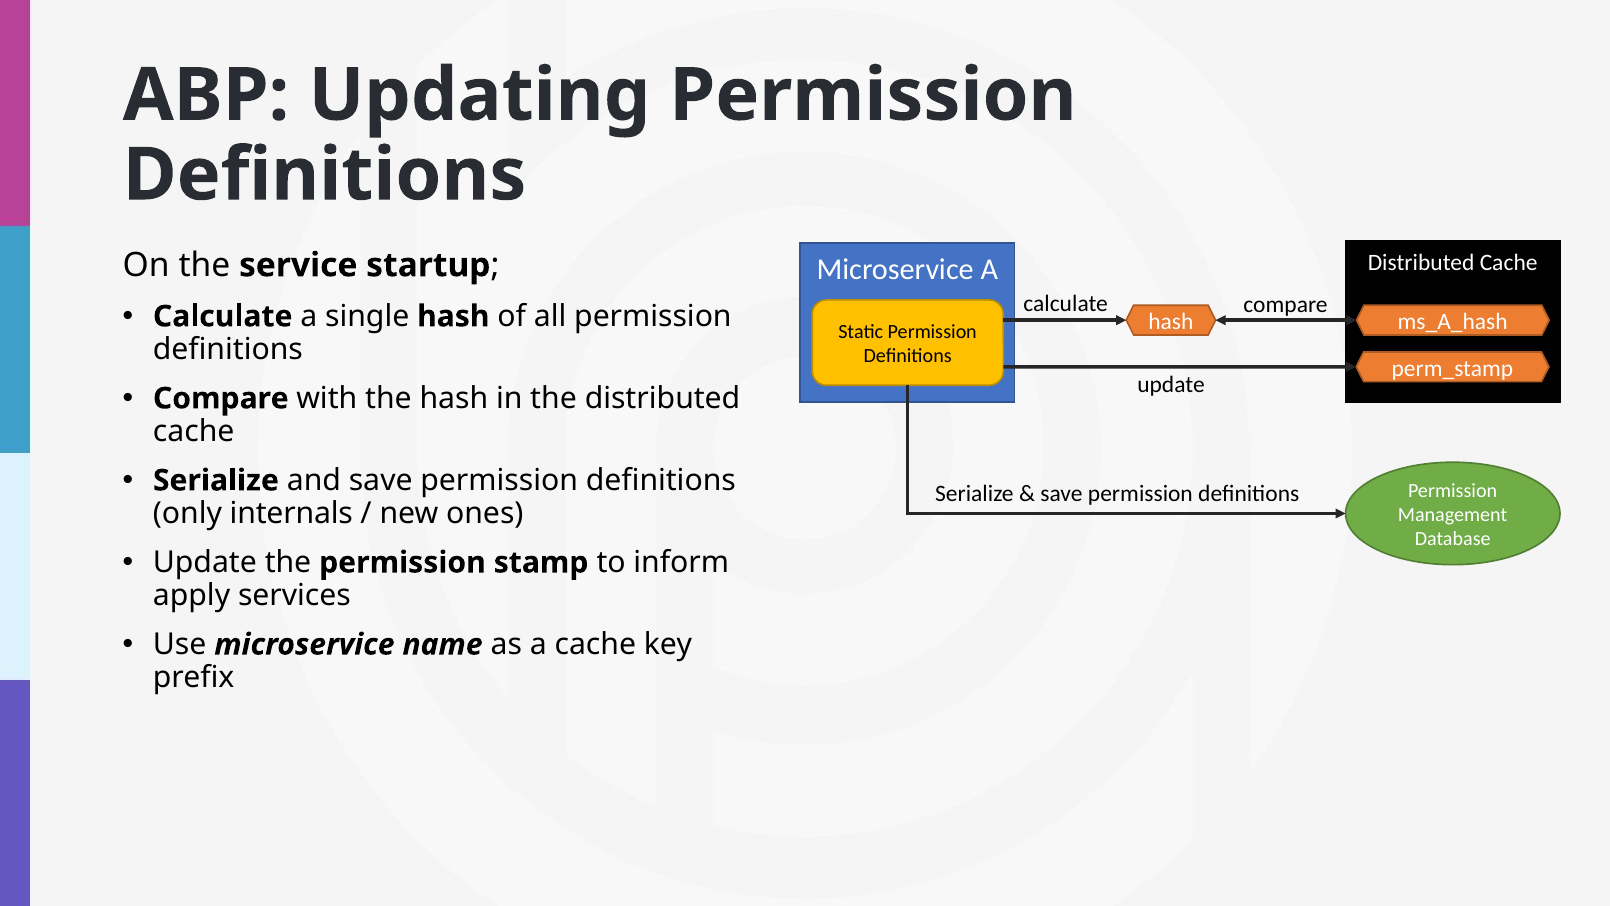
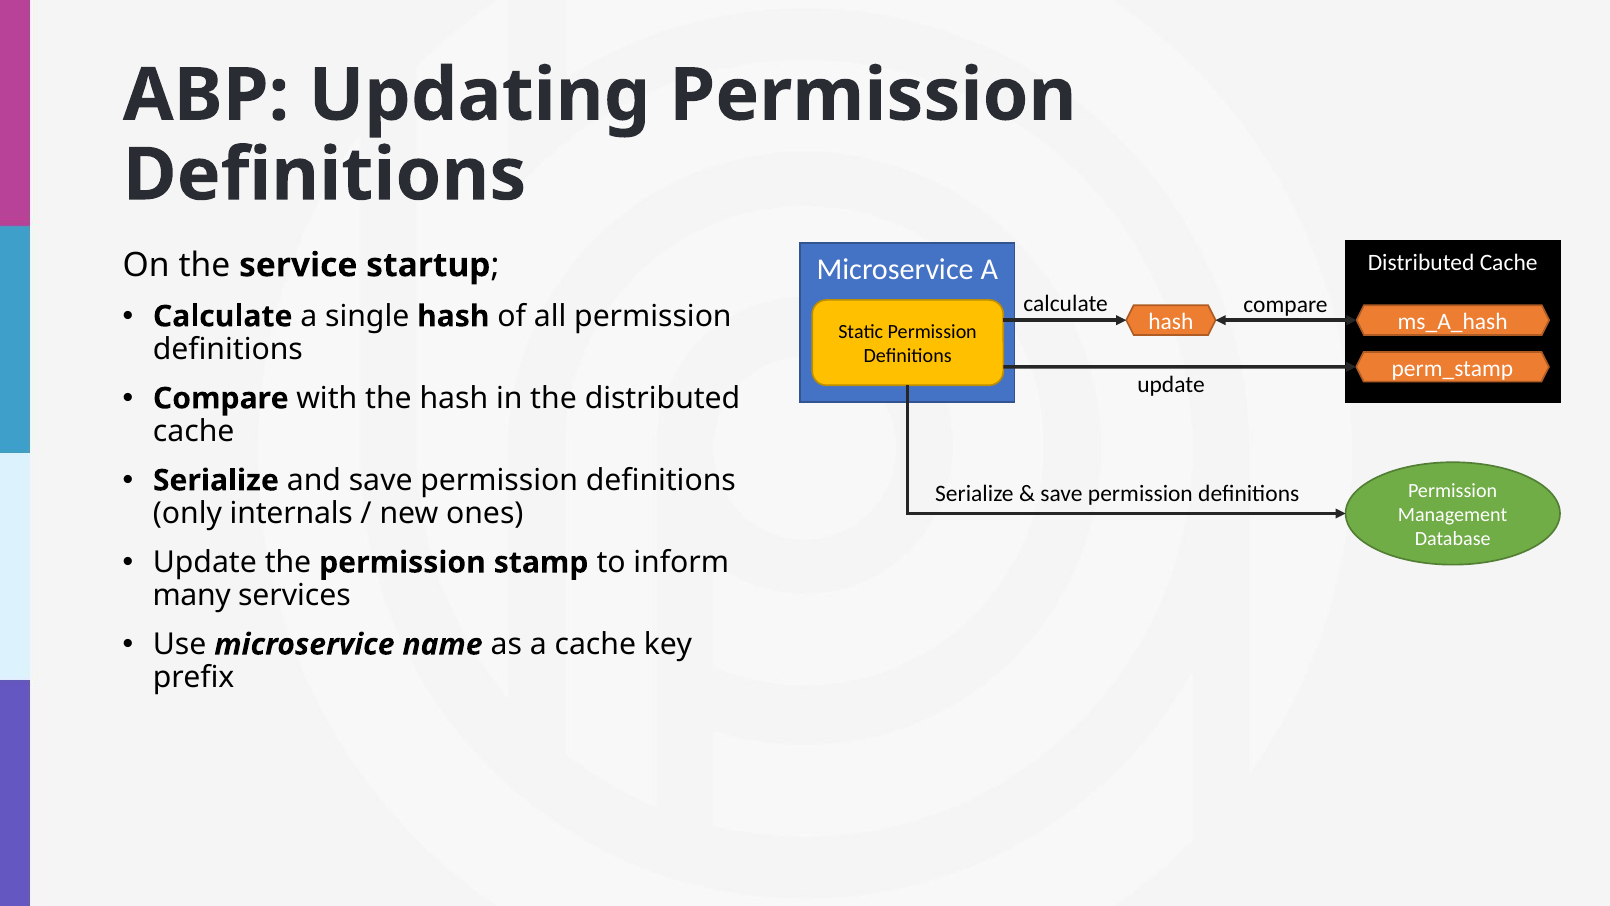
apply: apply -> many (192, 595)
